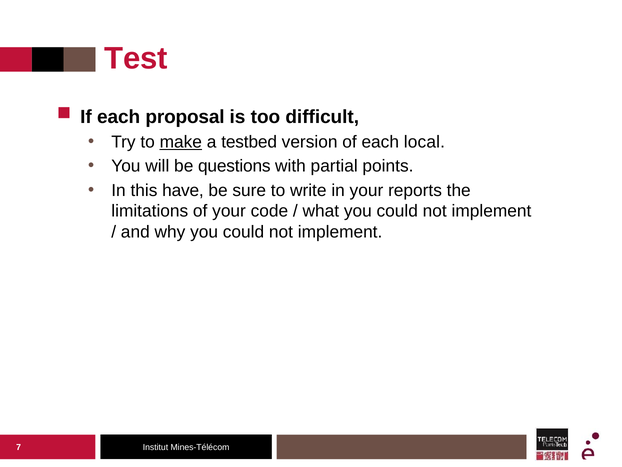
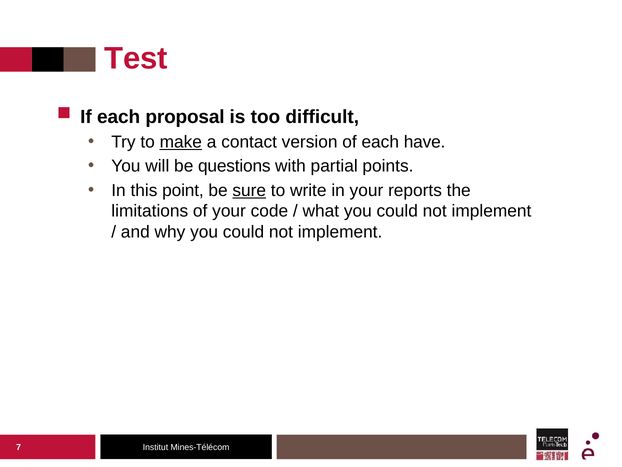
testbed: testbed -> contact (249, 142)
local: local -> have (425, 142)
have: have -> point (183, 190)
sure underline: none -> present (249, 190)
